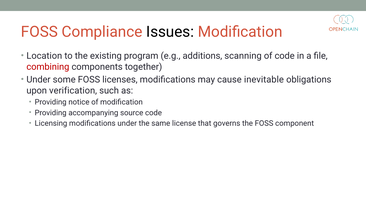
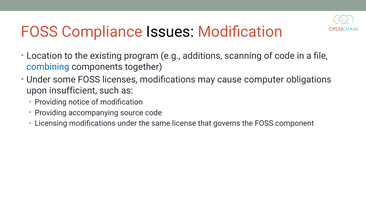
combining colour: red -> blue (48, 67)
inevitable: inevitable -> computer (264, 80)
verification: verification -> insufficient (73, 91)
